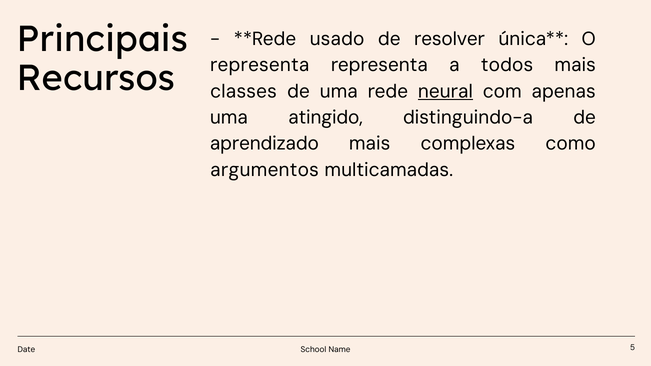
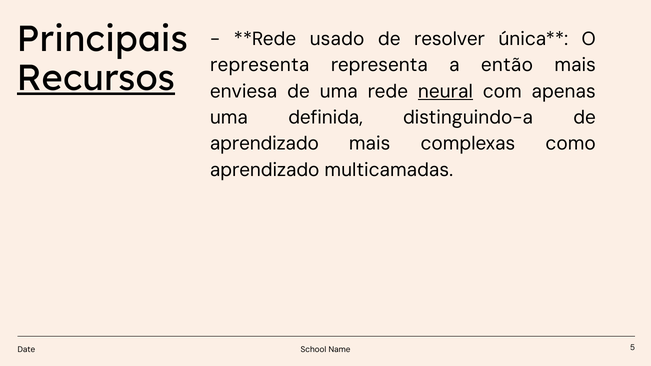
todos: todos -> então (507, 65)
Recursos underline: none -> present (96, 78)
classes: classes -> enviesa (244, 91)
atingido: atingido -> definida (326, 118)
argumentos: argumentos -> aprendizado (265, 170)
